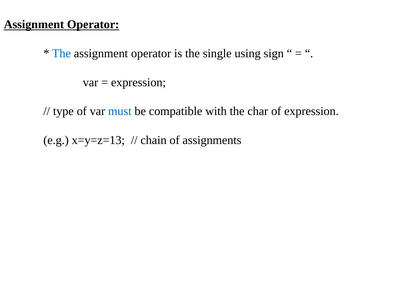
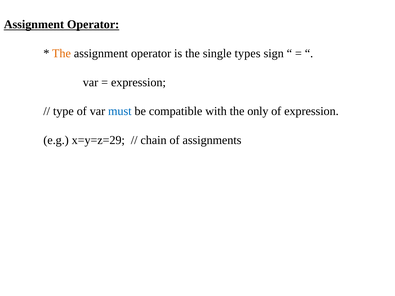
The colour: blue -> orange (61, 53)
using: using -> types (248, 53)
char: char -> only (258, 111)
x=y=z=13: x=y=z=13 -> x=y=z=29 (98, 140)
